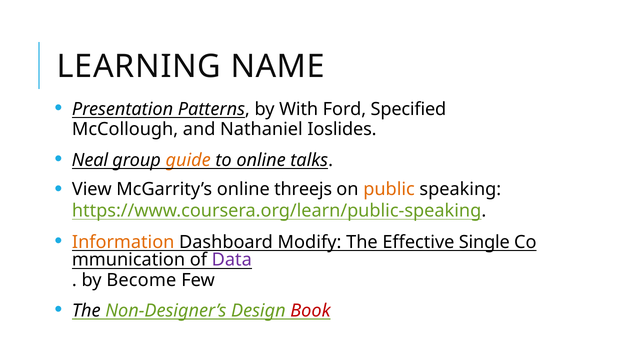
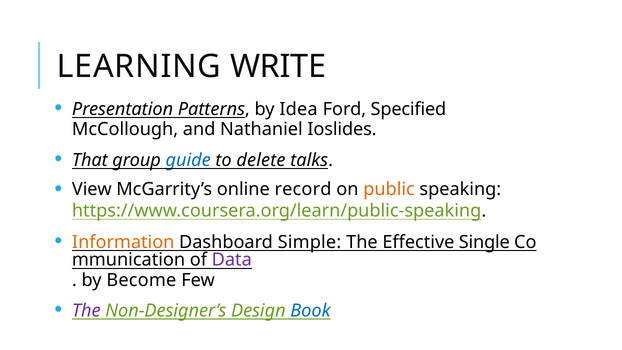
NAME: NAME -> WRITE (278, 67)
With: With -> Idea (299, 109)
Neal: Neal -> That (90, 160)
guide colour: orange -> blue (188, 160)
to online: online -> delete (261, 160)
threejs: threejs -> record (303, 189)
Modify: Modify -> Simple (309, 242)
The colour: black -> purple (86, 311)
Book colour: red -> blue (310, 311)
